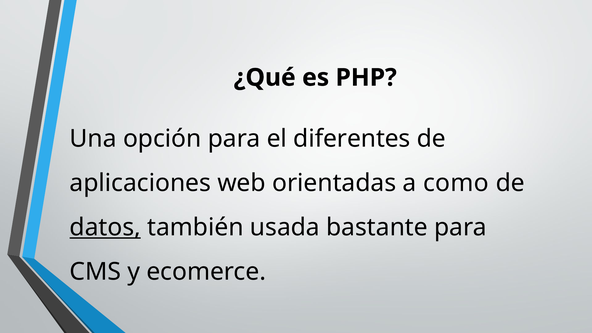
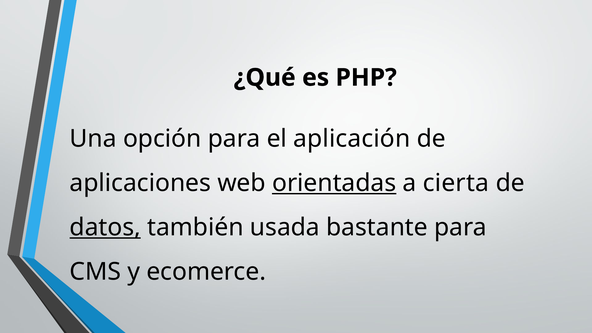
diferentes: diferentes -> aplicación (352, 139)
orientadas underline: none -> present (334, 183)
como: como -> cierta (456, 183)
